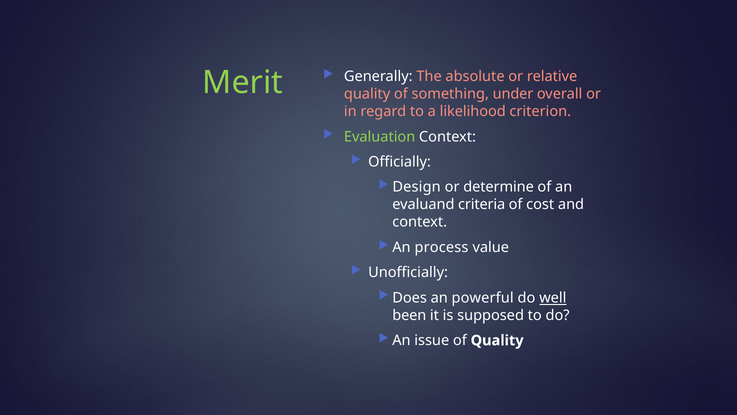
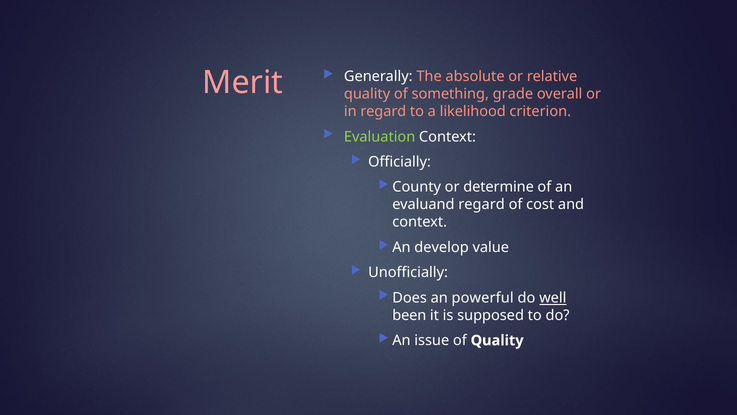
Merit colour: light green -> pink (243, 83)
under: under -> grade (513, 94)
Design: Design -> County (417, 187)
evaluand criteria: criteria -> regard (482, 204)
process: process -> develop (442, 247)
